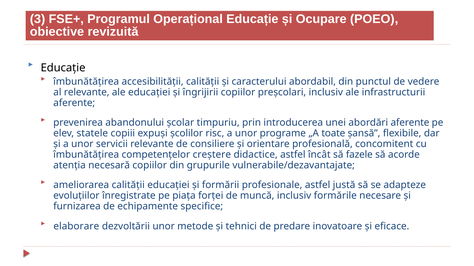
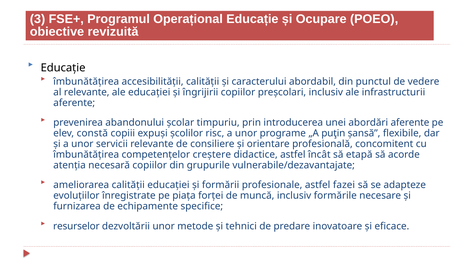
statele: statele -> constă (92, 134)
toate: toate -> puţin (333, 134)
fazele: fazele -> etapă (359, 155)
justă: justă -> fazei (344, 186)
elaborare: elaborare -> resurselor (76, 227)
